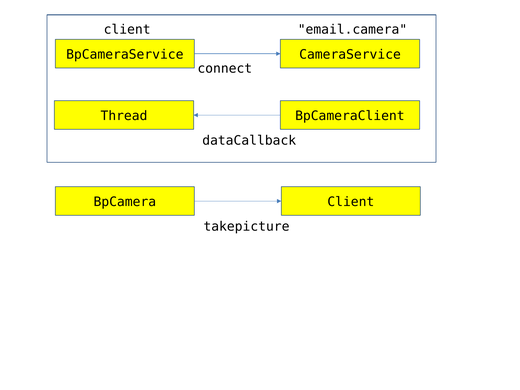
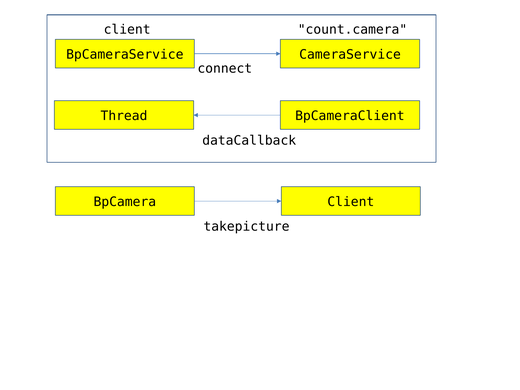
email.camera: email.camera -> count.camera (352, 30)
